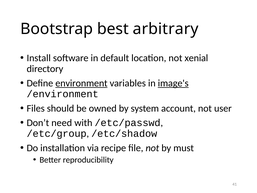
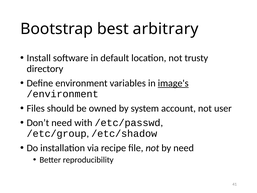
xenial: xenial -> trusty (196, 58)
environment underline: present -> none (81, 83)
by must: must -> need (184, 148)
